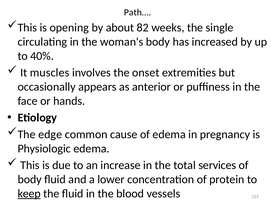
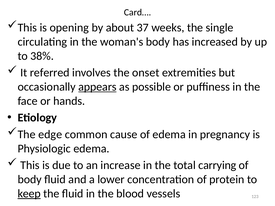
Path…: Path… -> Card… (137, 12)
82: 82 -> 37 (143, 28)
40%: 40% -> 38% (42, 56)
muscles: muscles -> referred (50, 73)
appears underline: none -> present (97, 87)
anterior: anterior -> possible (152, 87)
services: services -> carrying (217, 165)
